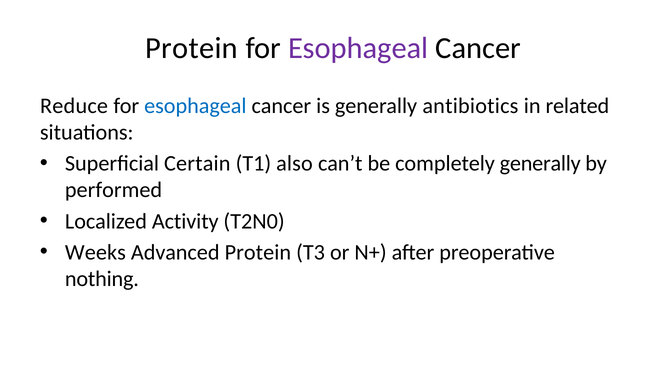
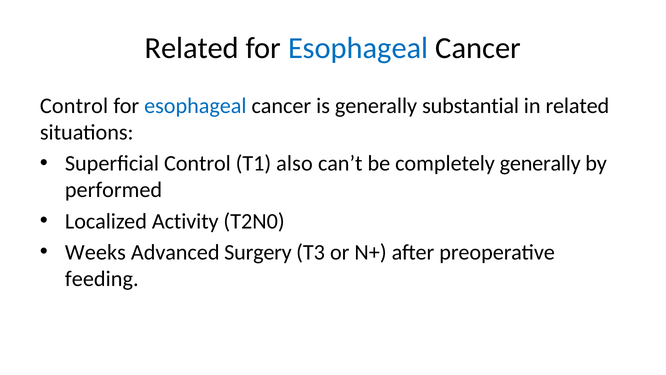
Protein: Protein -> Related (192, 48)
Esophageal colour: purple -> blue (358, 48)
Reduce: Reduce -> Control (74, 106)
antibiotics: antibiotics -> substantial (471, 106)
Superficial Certain: Certain -> Control (197, 163)
Advanced Protein: Protein -> Surgery (258, 252)
nothing: nothing -> feeding (102, 279)
